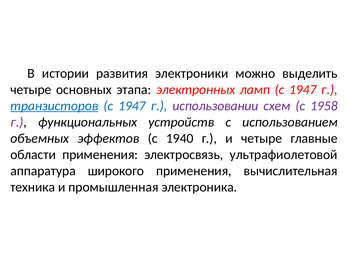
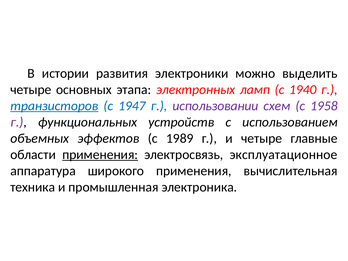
ламп с 1947: 1947 -> 1940 (303, 90)
1940: 1940 -> 1989 (180, 138)
применения underline: none -> present (100, 155)
ультрафиолетовой: ультрафиолетовой -> эксплуатационное (284, 155)
